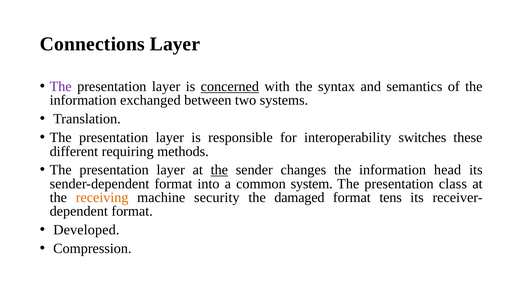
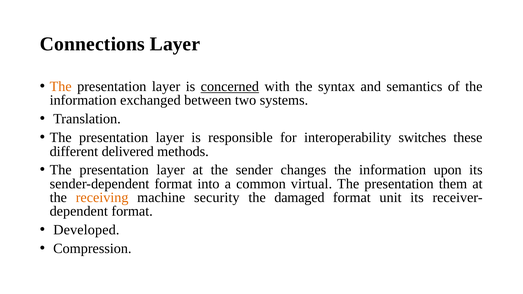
The colour: purple -> orange (61, 87)
requiring: requiring -> delivered (128, 151)
the underline: present -> none (219, 170)
head: head -> upon (448, 170)
system: system -> virtual (312, 184)
class: class -> them (453, 184)
tens: tens -> unit (391, 198)
